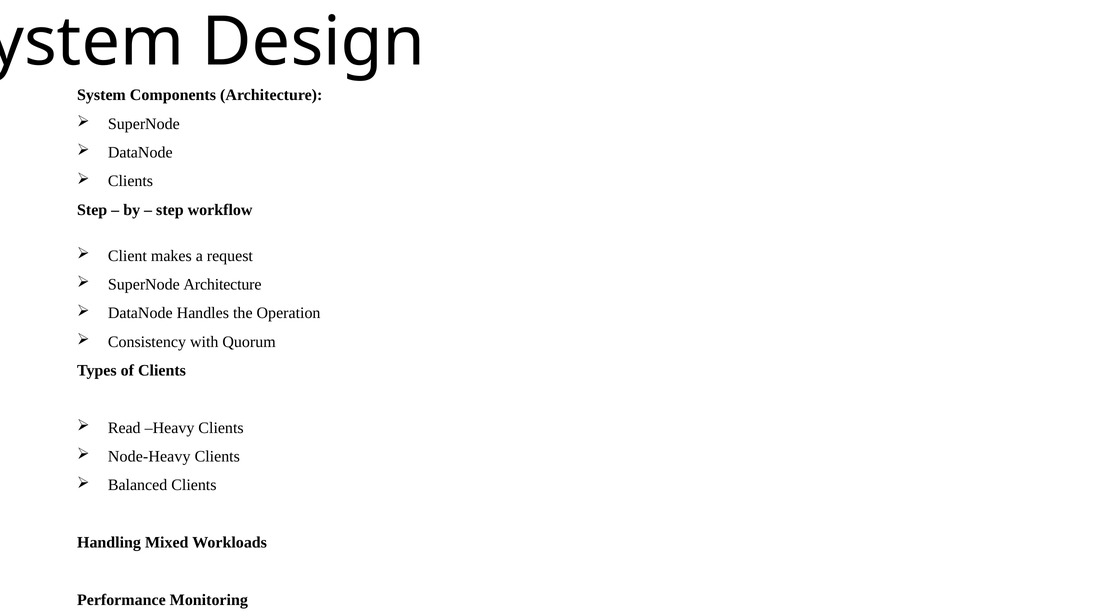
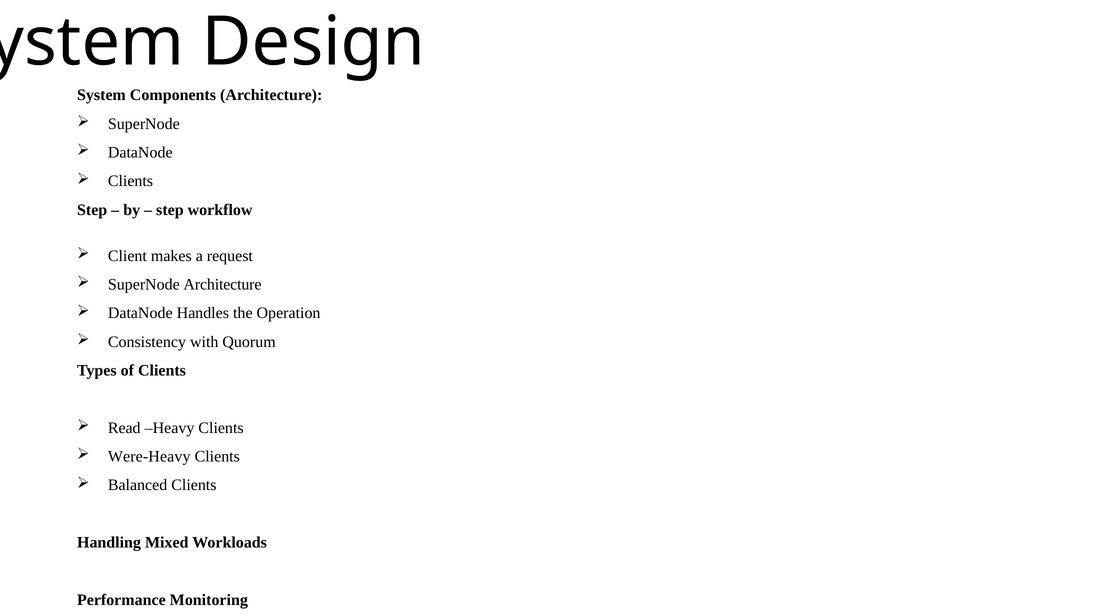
Node-Heavy: Node-Heavy -> Were-Heavy (149, 456)
